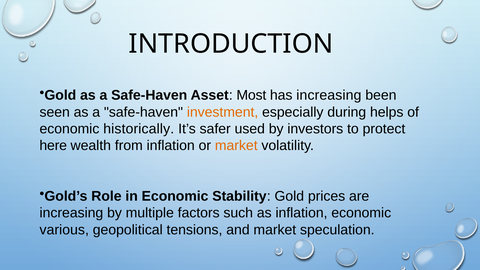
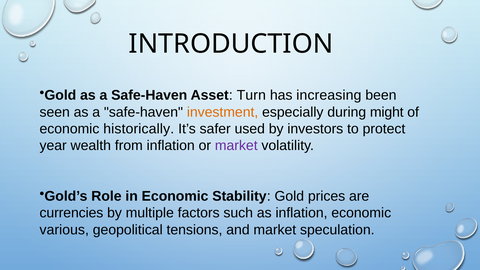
Most: Most -> Turn (251, 95)
helps: helps -> might (387, 112)
here: here -> year (53, 146)
market colour: orange -> purple (236, 146)
increasing: increasing -> currencies (71, 213)
